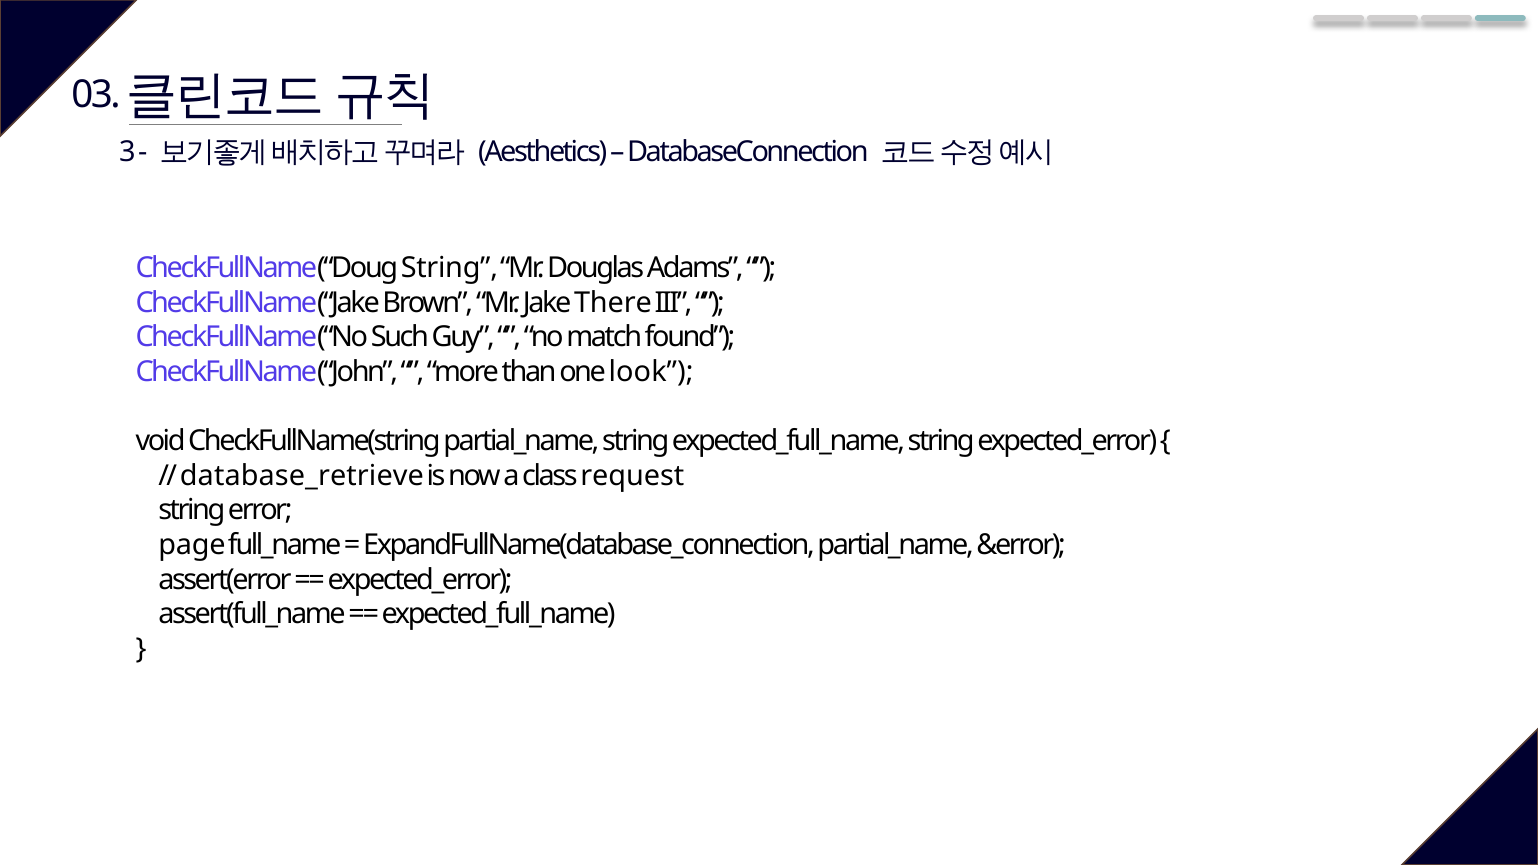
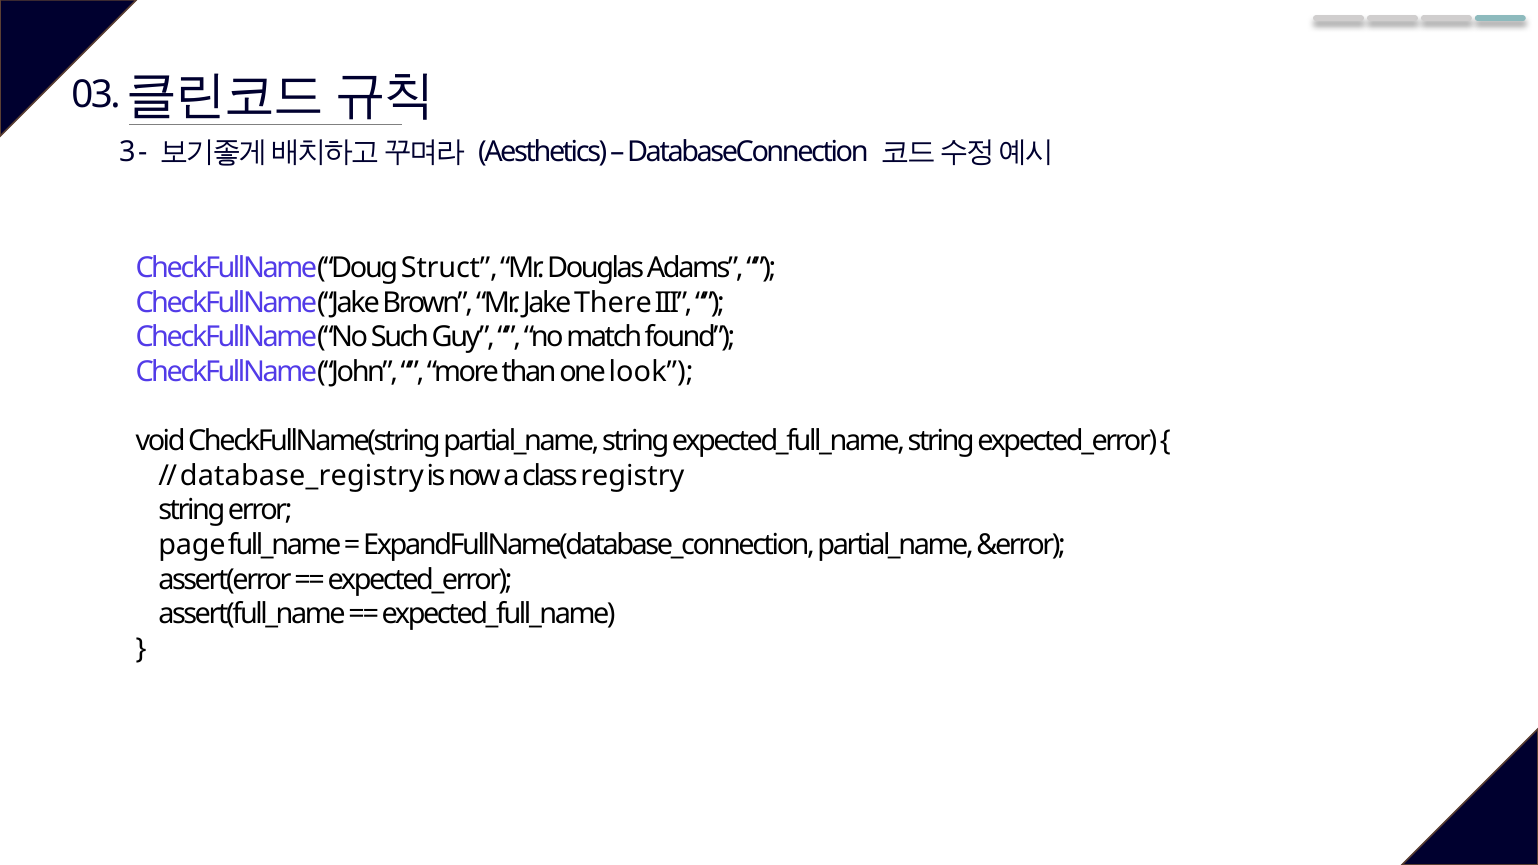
CheckFullName(“Doug String: String -> Struct (449, 268)
database_retrieve: database_retrieve -> database_registry (302, 476)
request: request -> registry (632, 476)
